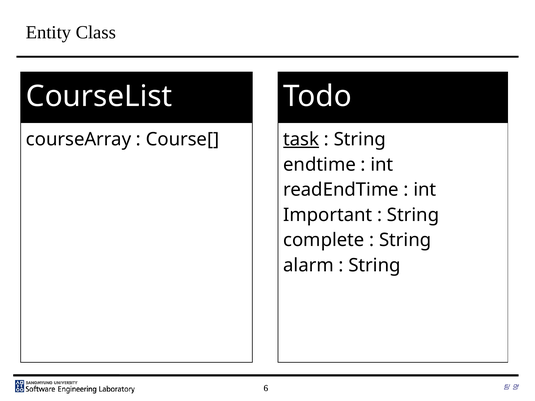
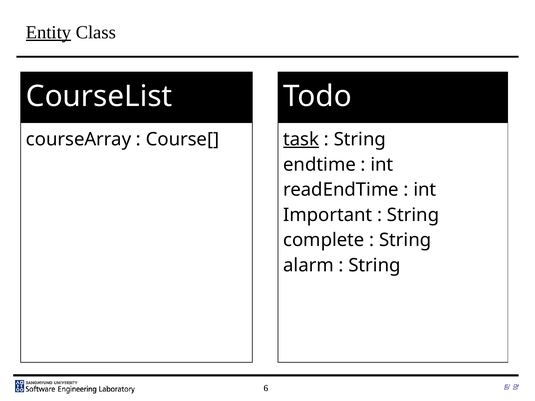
Entity underline: none -> present (49, 32)
